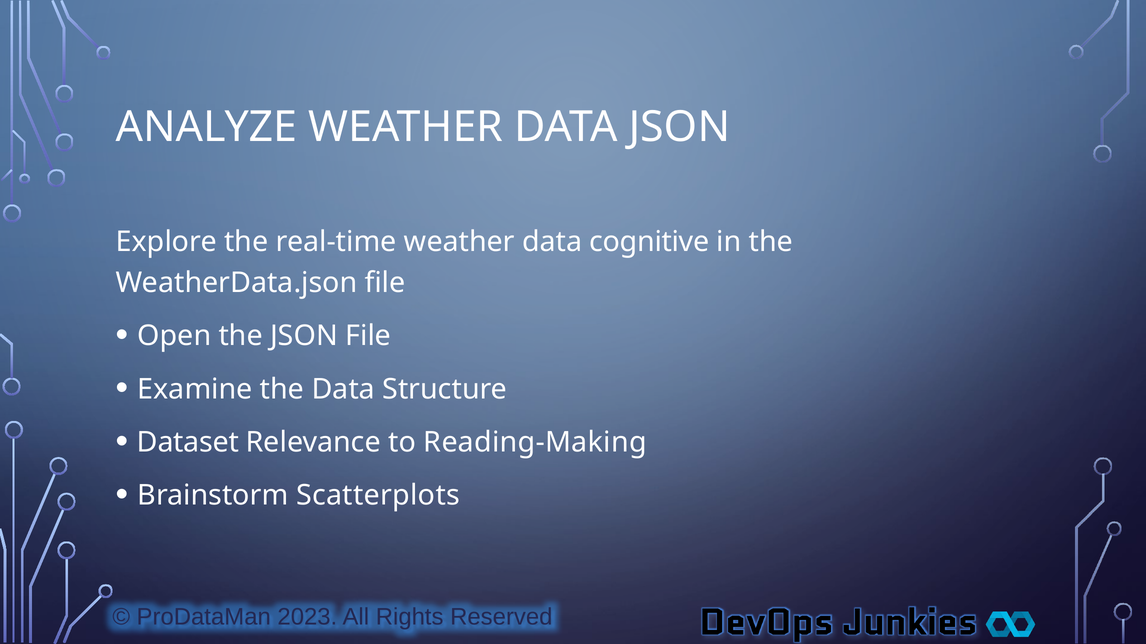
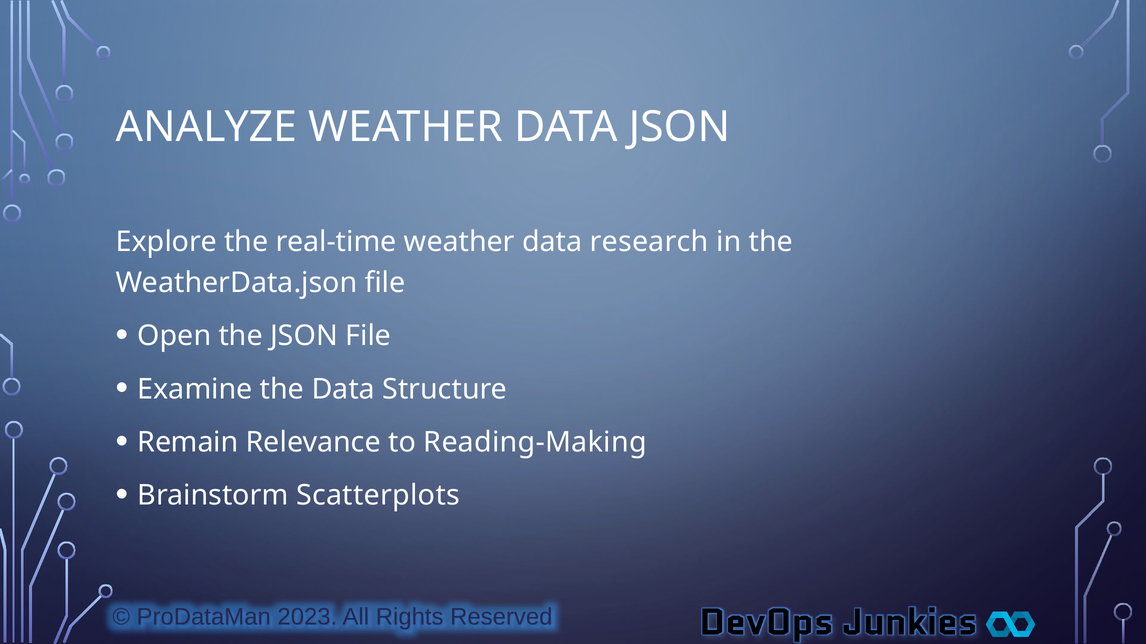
cognitive: cognitive -> research (649, 242)
Dataset: Dataset -> Remain (188, 443)
